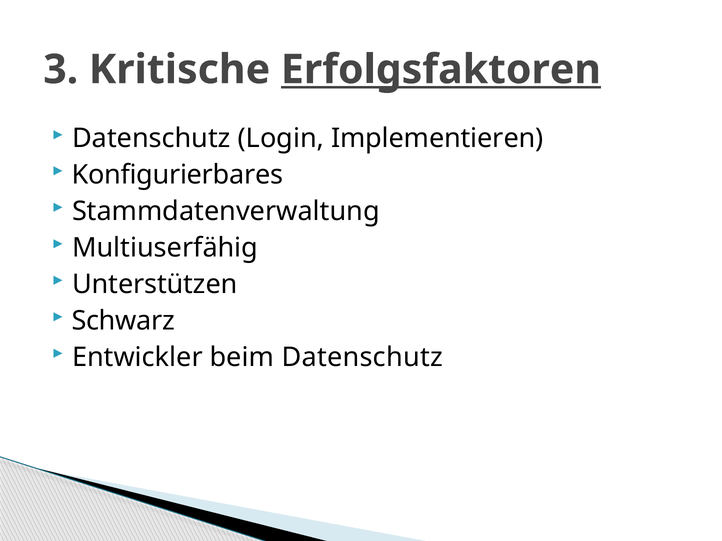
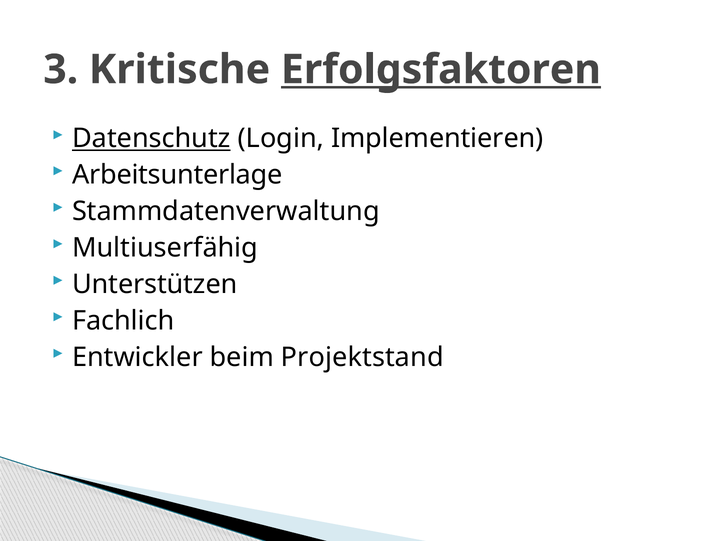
Datenschutz underline: none -> present (151, 139)
Konfigurierbares: Konfigurierbares -> Arbeitsunterlage (177, 175)
Schwarz: Schwarz -> Fachlich (123, 321)
beim Datenschutz: Datenschutz -> Projektstand (362, 358)
